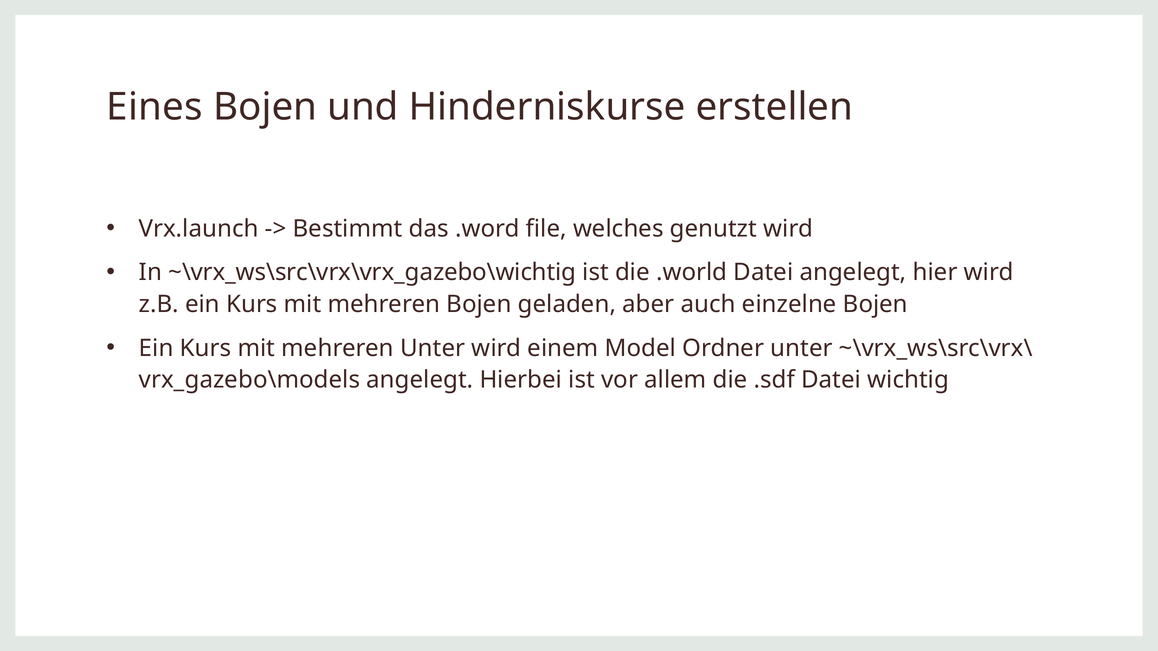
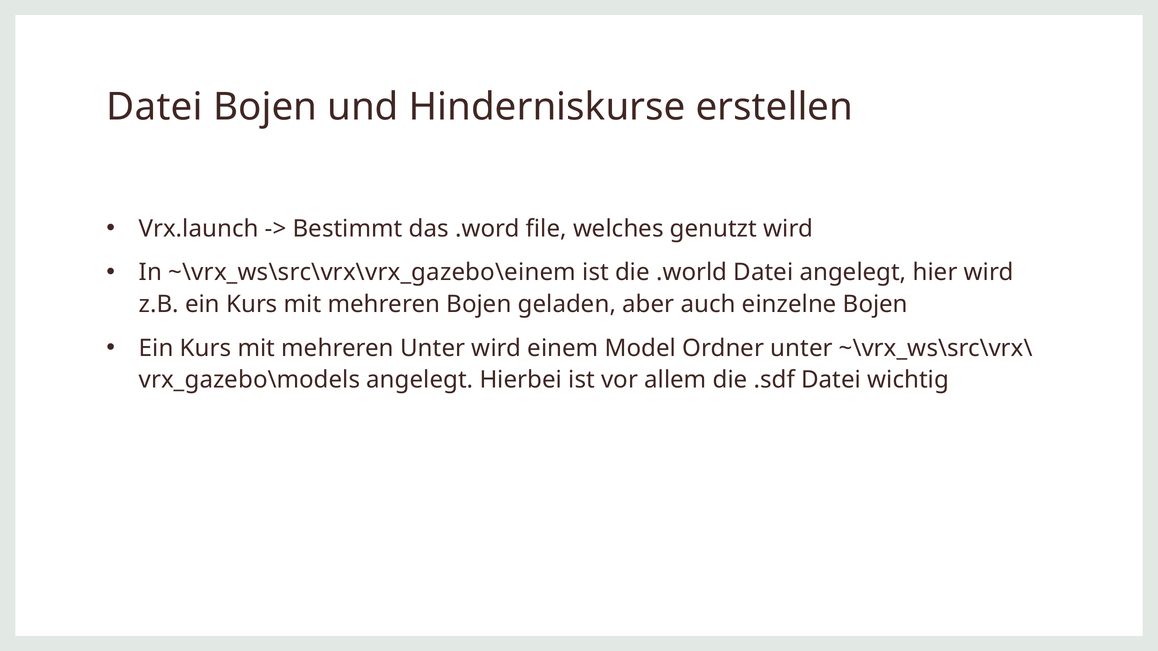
Eines: Eines -> Datei (155, 107)
~\vrx_ws\src\vrx\vrx_gazebo\wichtig: ~\vrx_ws\src\vrx\vrx_gazebo\wichtig -> ~\vrx_ws\src\vrx\vrx_gazebo\einem (372, 273)
